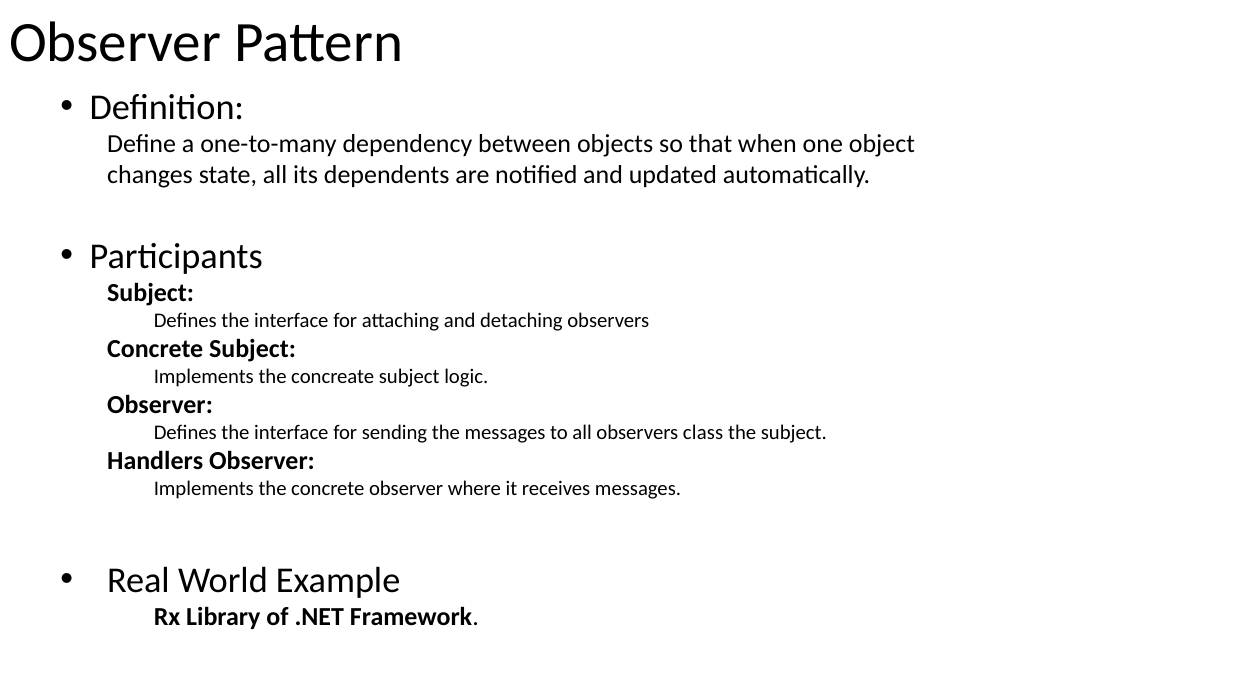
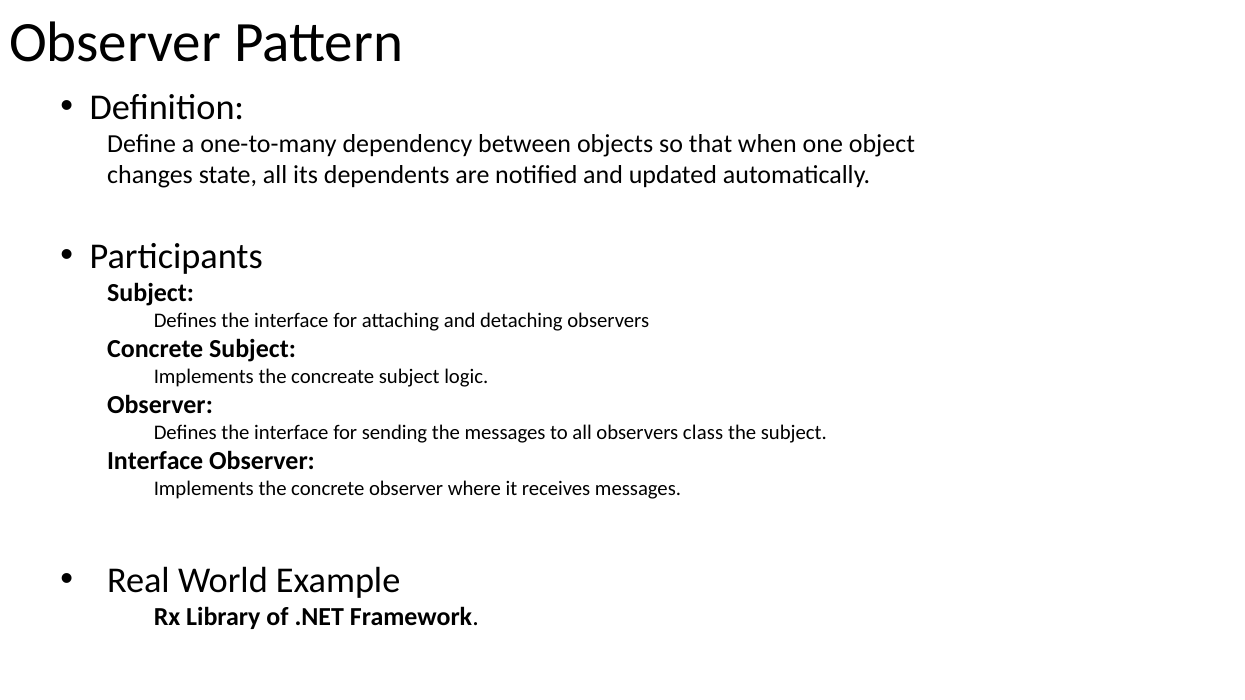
Handlers: Handlers -> Interface (155, 461)
